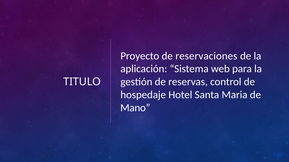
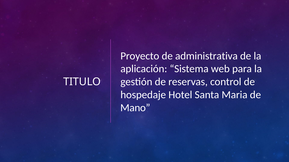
reservaciones: reservaciones -> administrativa (206, 56)
